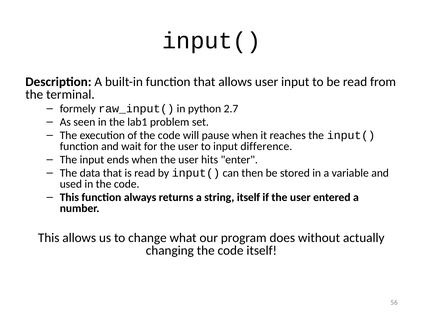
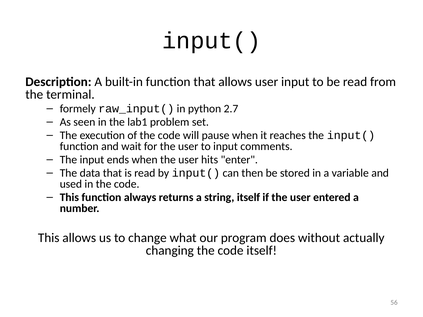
difference: difference -> comments (266, 146)
